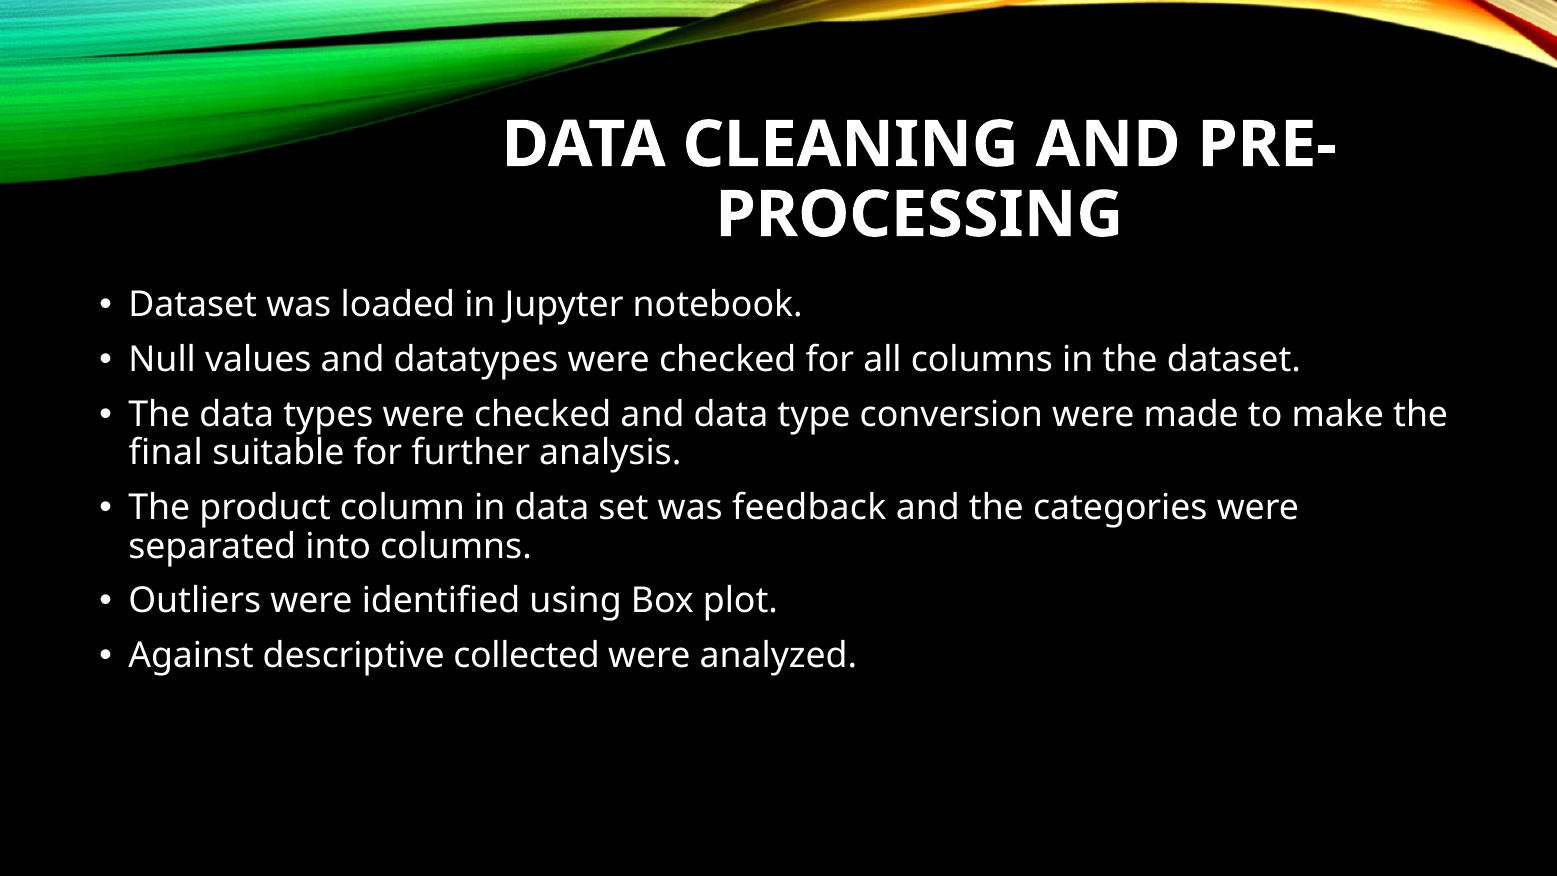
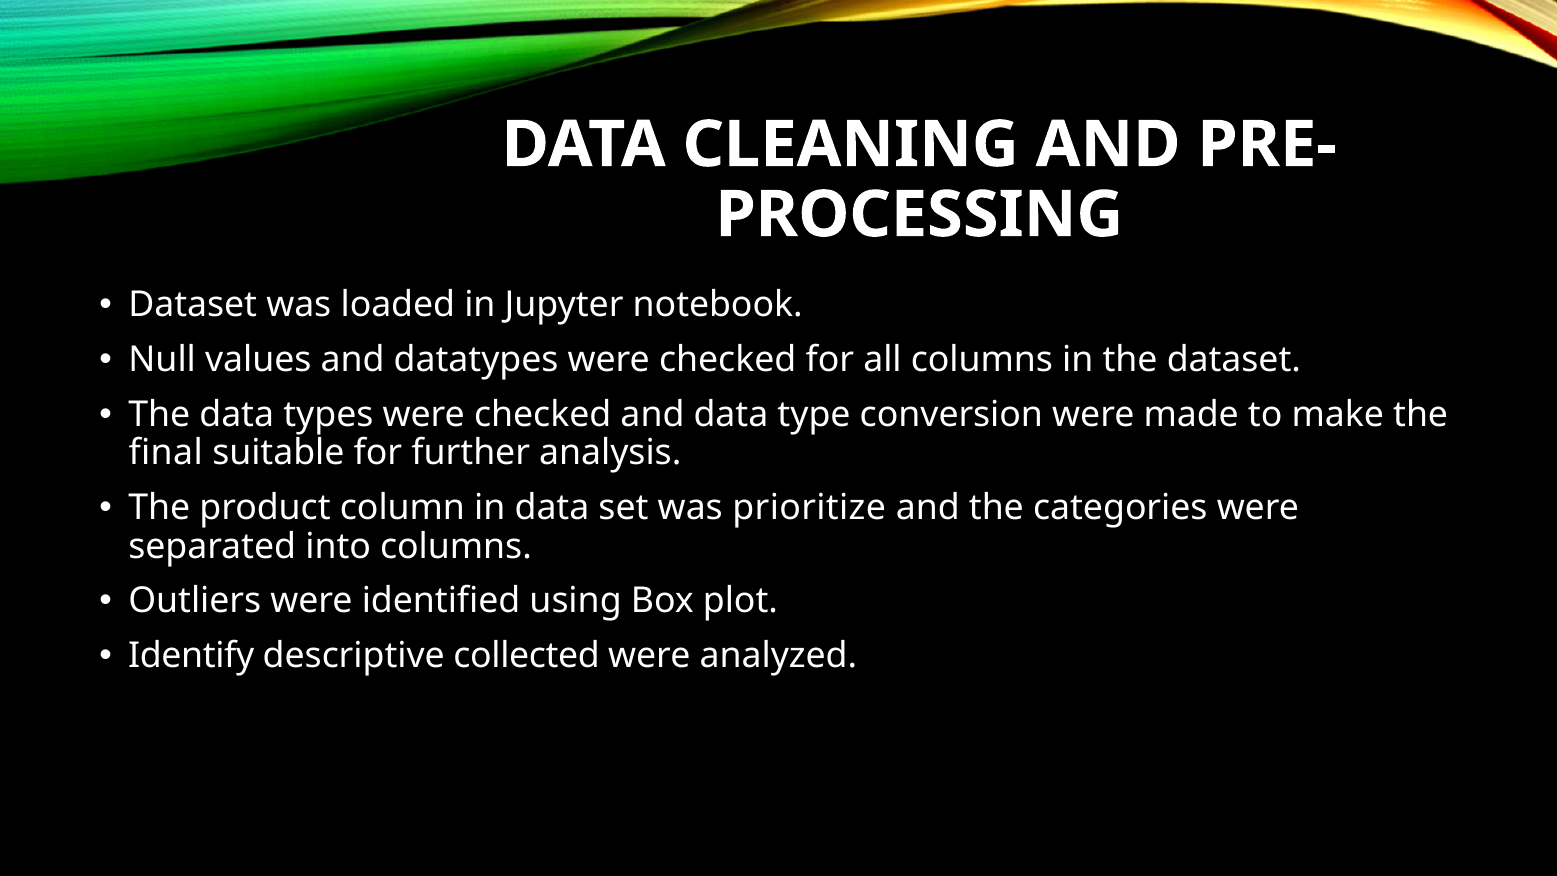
feedback: feedback -> prioritize (809, 508)
Against: Against -> Identify (191, 656)
